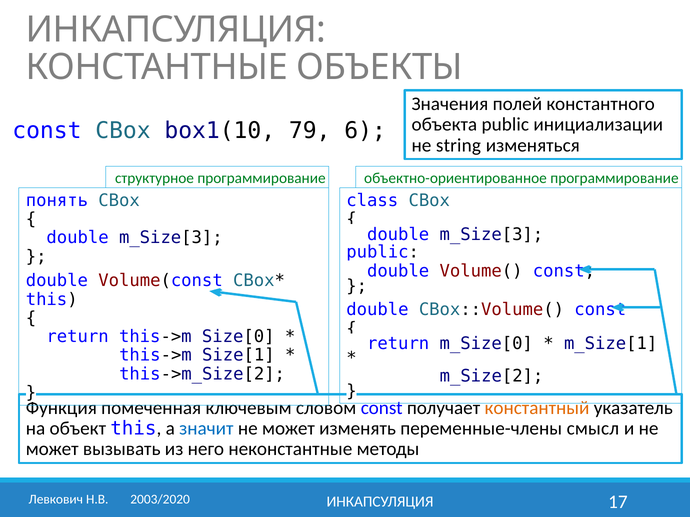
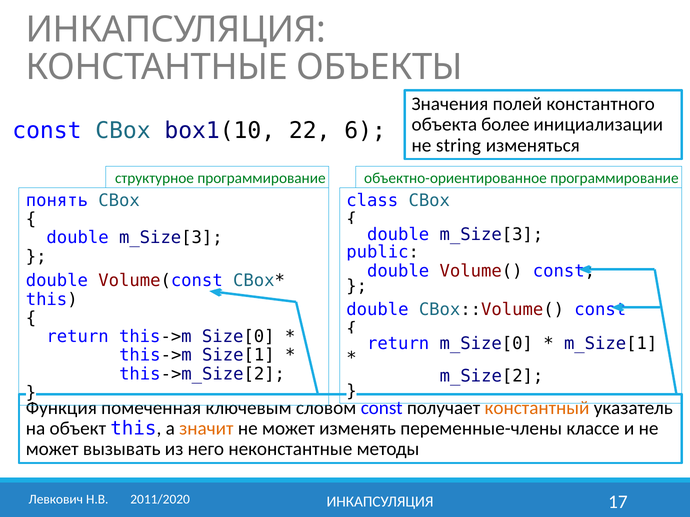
объекта public: public -> более (505, 125)
79: 79 -> 22 (310, 131)
значит colour: blue -> orange (206, 429)
смысл: смысл -> классе (593, 429)
2003/2020: 2003/2020 -> 2011/2020 (160, 500)
